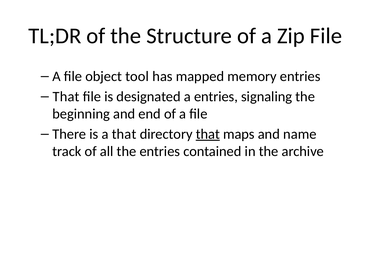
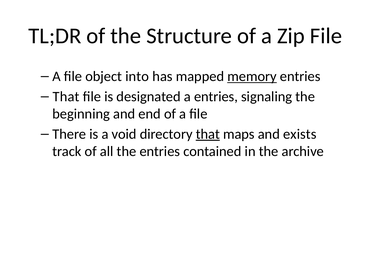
tool: tool -> into (137, 76)
memory underline: none -> present (252, 76)
a that: that -> void (124, 134)
name: name -> exists (300, 134)
